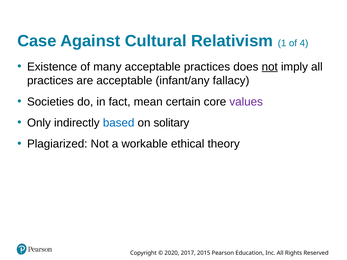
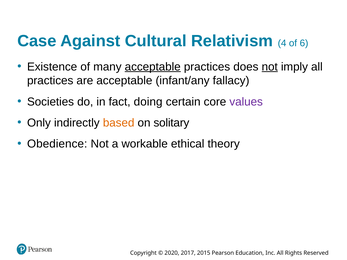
1: 1 -> 4 (282, 43)
4: 4 -> 6 (304, 43)
acceptable underline: none -> present (153, 67)
mean: mean -> doing (148, 102)
based colour: blue -> orange (119, 123)
Plagiarized: Plagiarized -> Obedience (57, 144)
